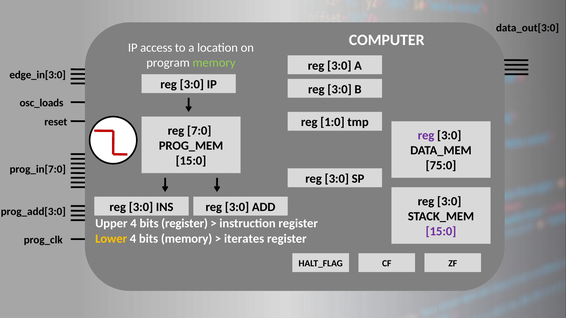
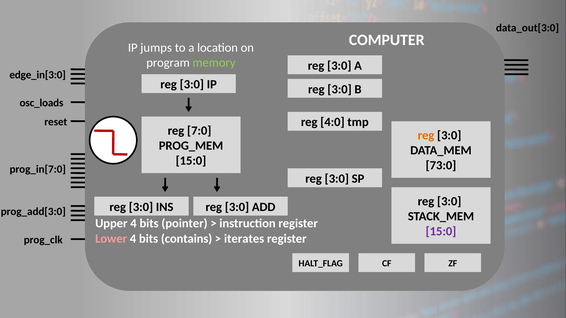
access: access -> jumps (156, 48)
1:0: 1:0 -> 4:0 (332, 122)
reg colour: purple -> orange (426, 136)
75:0: 75:0 -> 73:0 (441, 166)
bits register: register -> pointer (184, 224)
Lower colour: yellow -> pink (111, 239)
bits memory: memory -> contains (187, 239)
